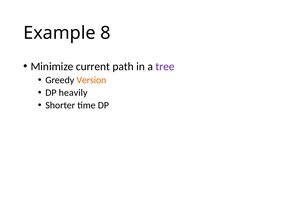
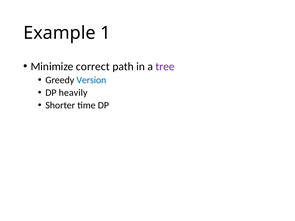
8: 8 -> 1 (105, 33)
current: current -> correct (93, 67)
Version colour: orange -> blue (91, 80)
